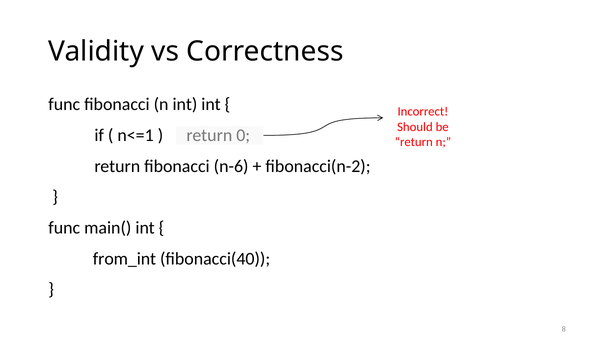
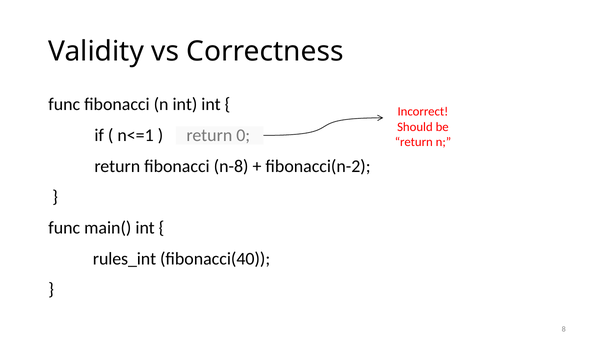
n-6: n-6 -> n-8 (231, 166)
from_int: from_int -> rules_int (124, 259)
